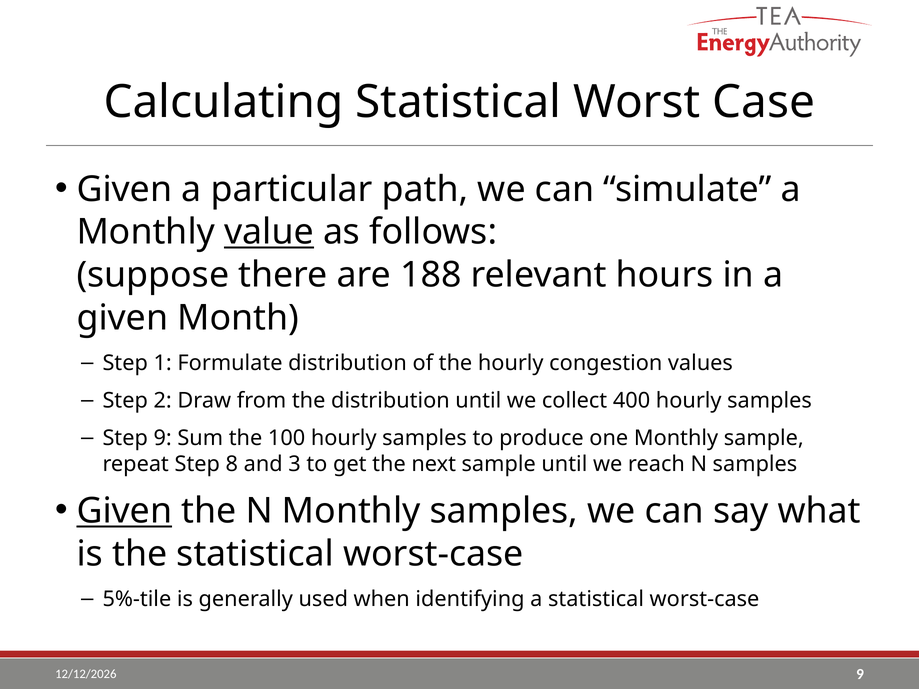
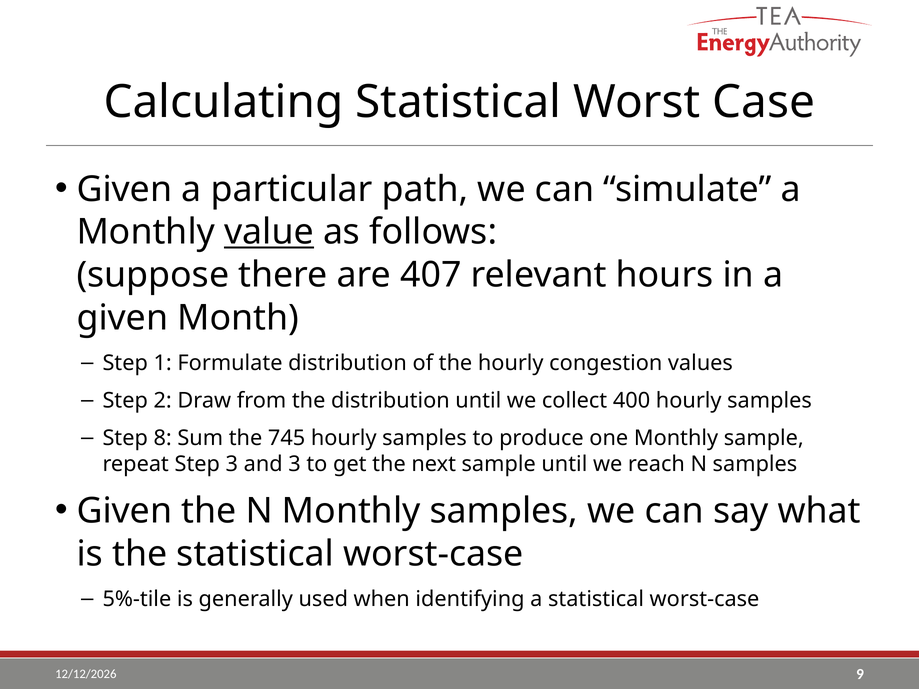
188: 188 -> 407 (431, 275)
Step 9: 9 -> 8 (163, 438)
100: 100 -> 745 (287, 438)
Step 8: 8 -> 3 (232, 464)
Given underline: present -> none (124, 511)
